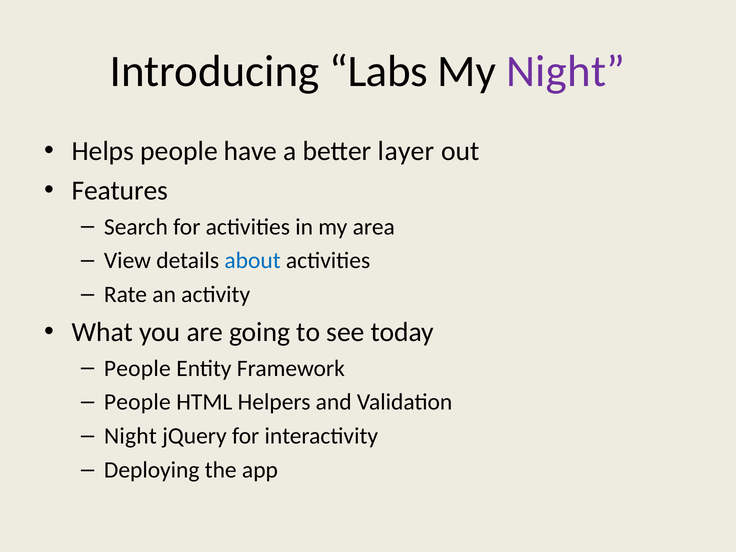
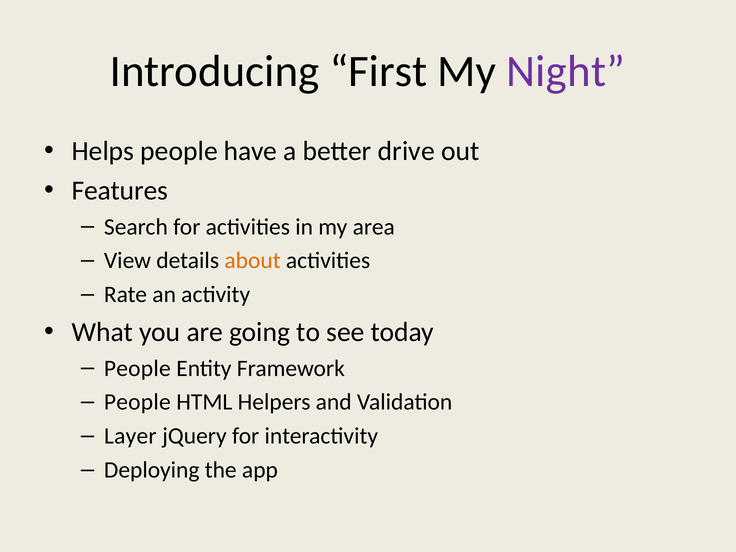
Labs: Labs -> First (378, 71)
layer: layer -> drive (406, 151)
about colour: blue -> orange (253, 261)
Night: Night -> Layer (130, 436)
